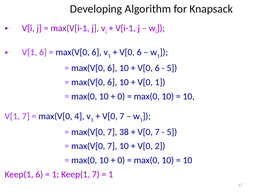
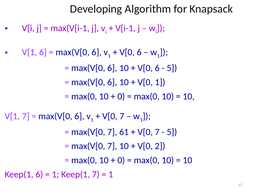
4: 4 -> 6 (79, 116)
38: 38 -> 61 (124, 132)
